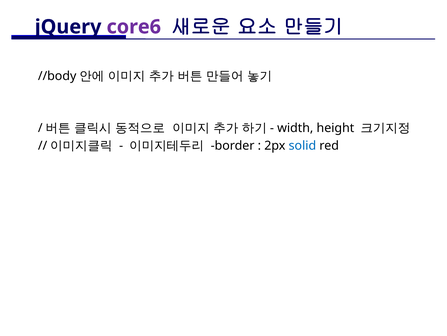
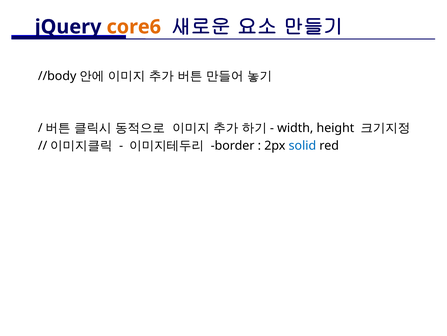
core6 colour: purple -> orange (134, 27)
